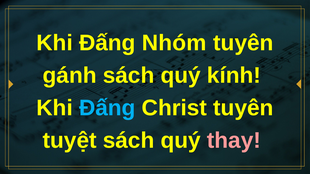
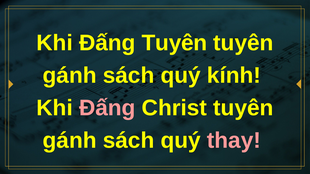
Đấng Nhóm: Nhóm -> Tuyên (174, 43)
Đấng colour: light blue -> pink (107, 108)
tuyệt: tuyệt -> gánh (70, 141)
